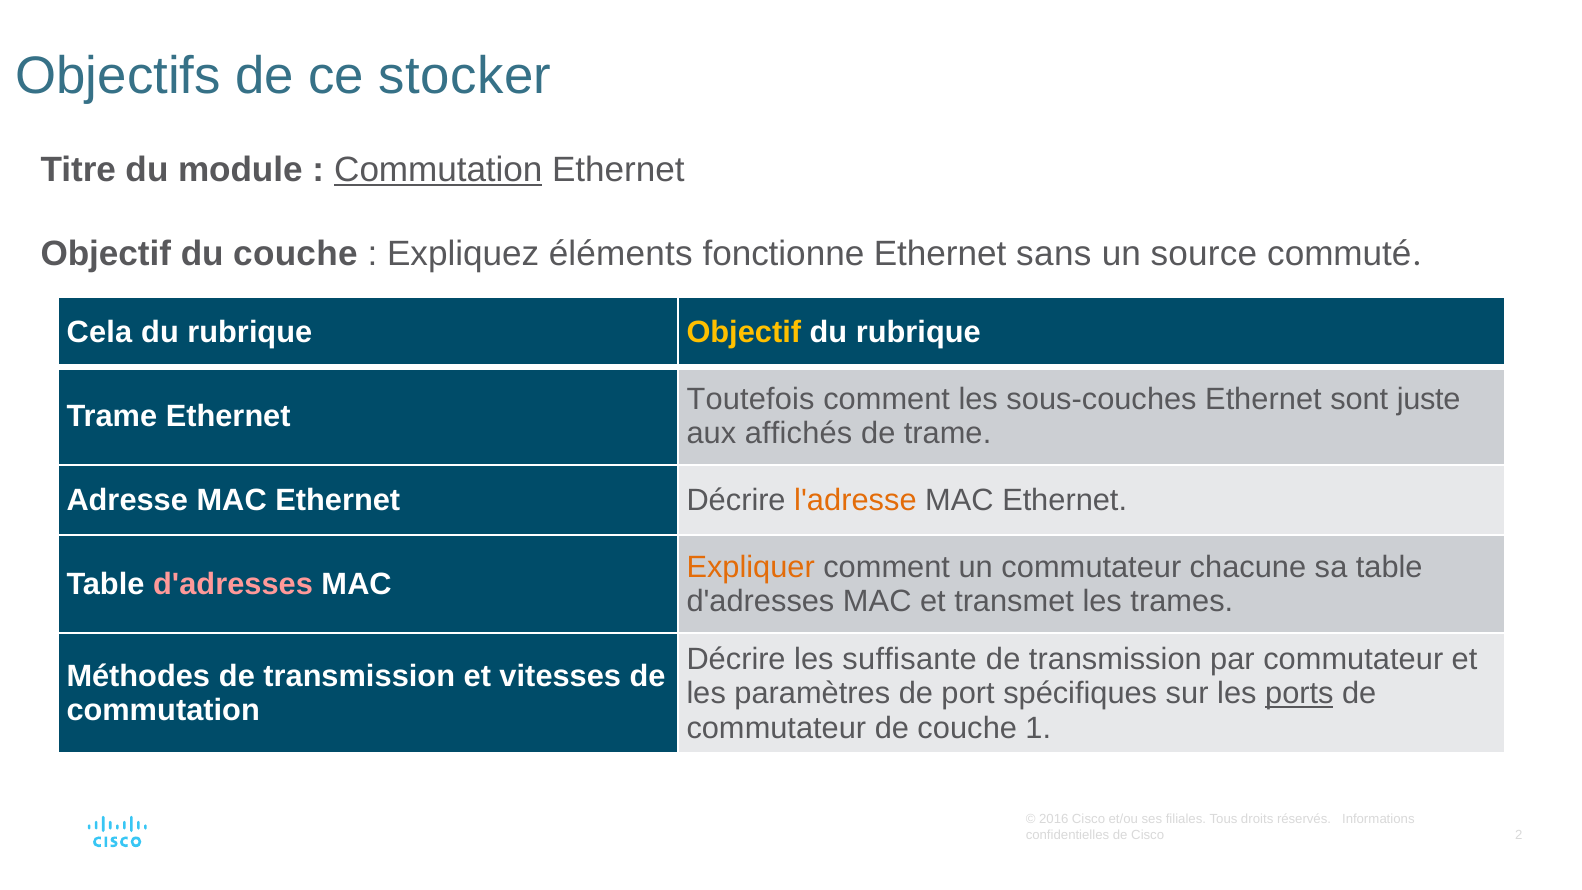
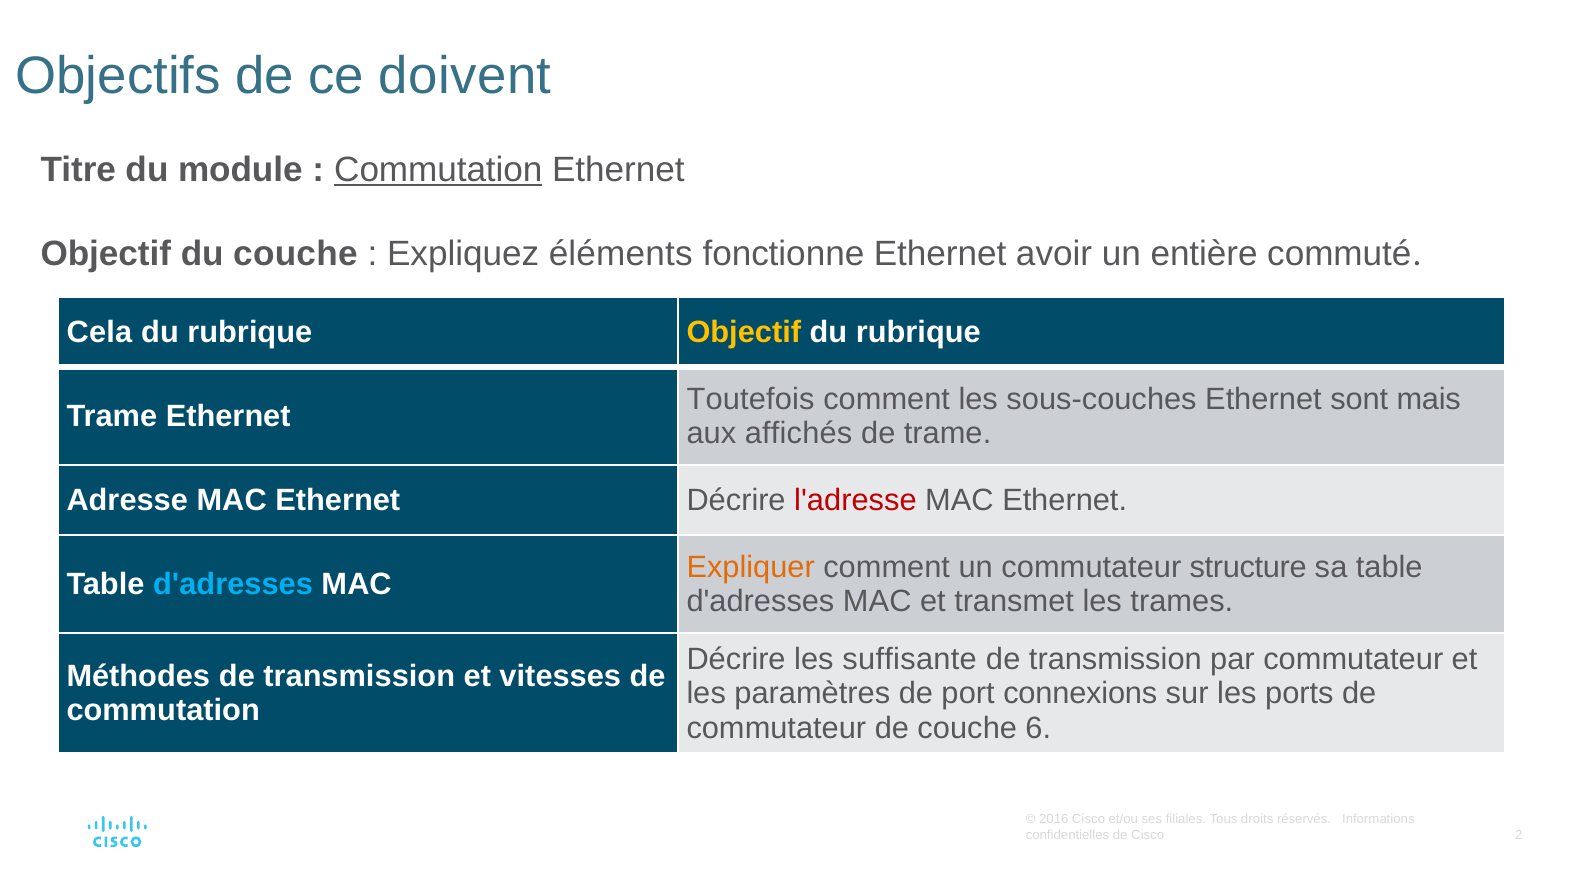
stocker: stocker -> doivent (465, 76)
sans: sans -> avoir (1054, 254)
source: source -> entière (1204, 254)
juste: juste -> mais (1429, 399)
l'adresse colour: orange -> red (855, 500)
chacune: chacune -> structure (1248, 567)
d'adresses colour: pink -> light blue (233, 584)
spécifiques: spécifiques -> connexions (1080, 693)
ports underline: present -> none (1299, 693)
1: 1 -> 6 (1038, 728)
